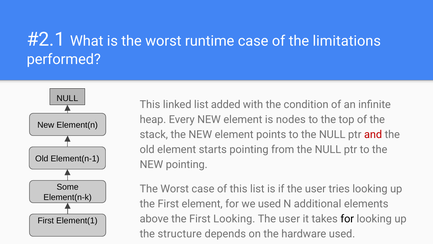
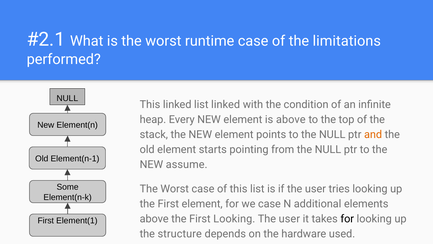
list added: added -> linked (226, 104)
is nodes: nodes -> above (291, 119)
and colour: red -> orange (373, 134)
NEW pointing: pointing -> assume (187, 164)
we used: used -> case (269, 204)
